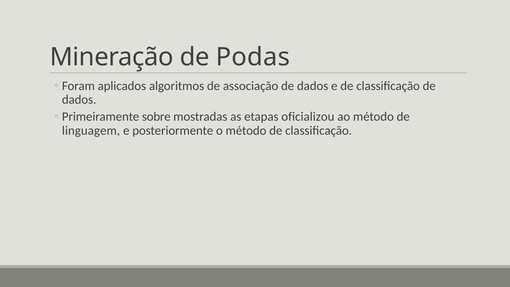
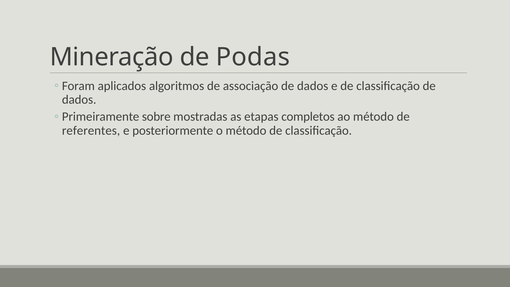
oficializou: oficializou -> completos (308, 117)
linguagem: linguagem -> referentes (91, 130)
